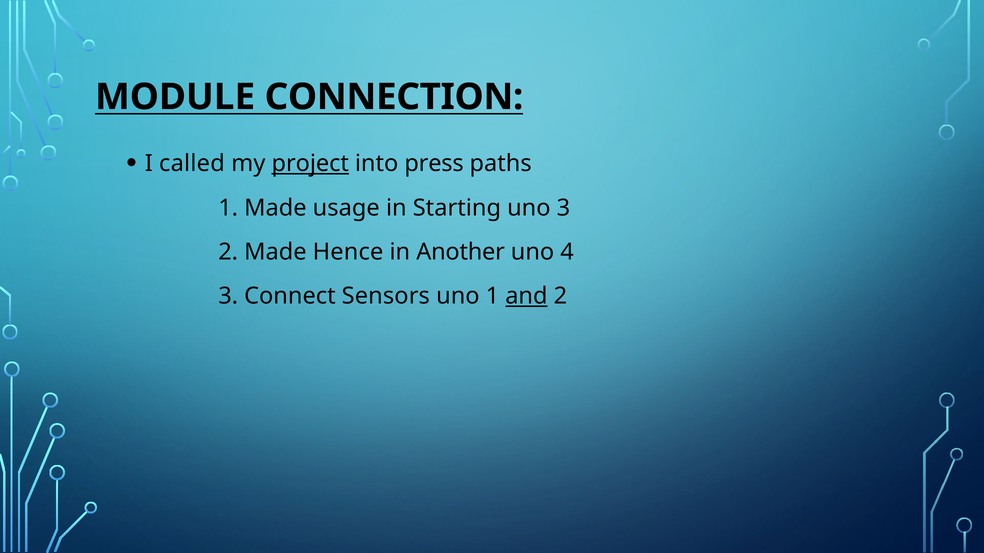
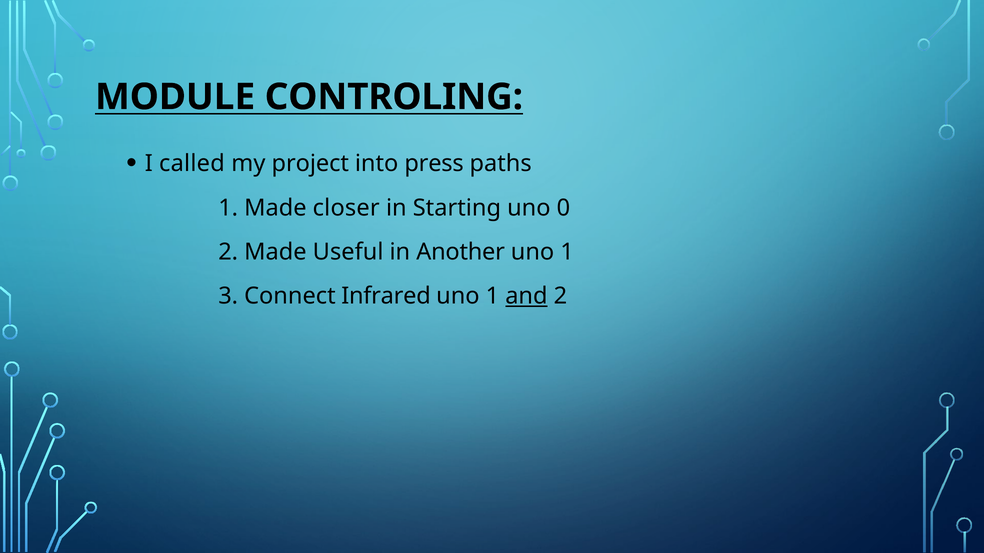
CONNECTION: CONNECTION -> CONTROLING (394, 97)
project underline: present -> none (310, 164)
usage: usage -> closer (346, 208)
uno 3: 3 -> 0 (563, 208)
Hence: Hence -> Useful (348, 252)
4: 4 -> 1 (567, 252)
Sensors: Sensors -> Infrared (386, 296)
